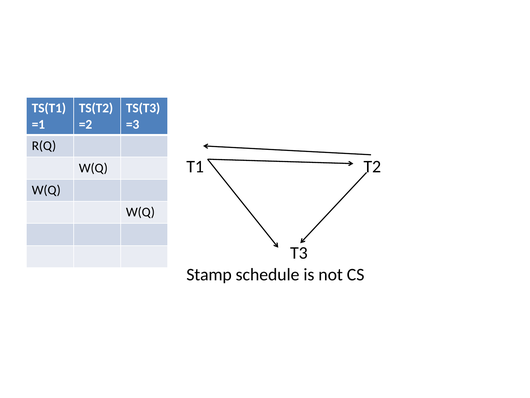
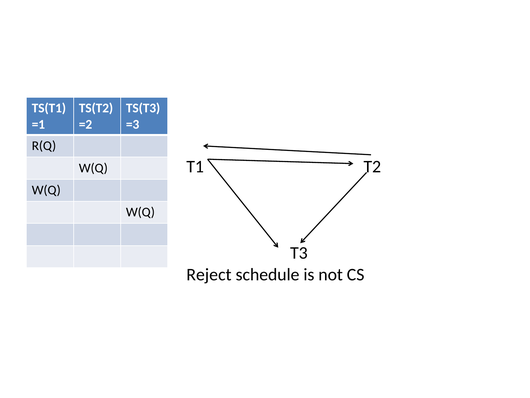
Stamp: Stamp -> Reject (209, 274)
